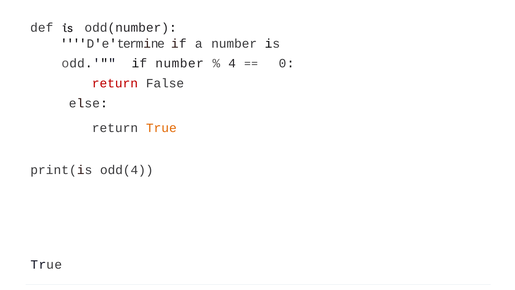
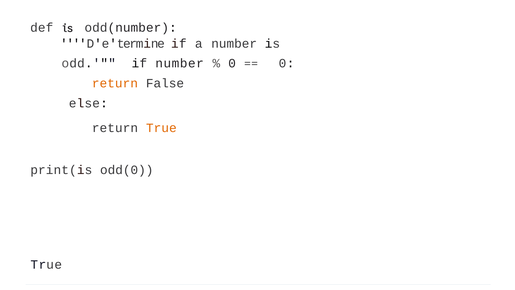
4: 4 -> 0 (232, 63)
return colour: red -> orange (115, 83)
odd(4: odd(4 -> odd(0 (127, 170)
